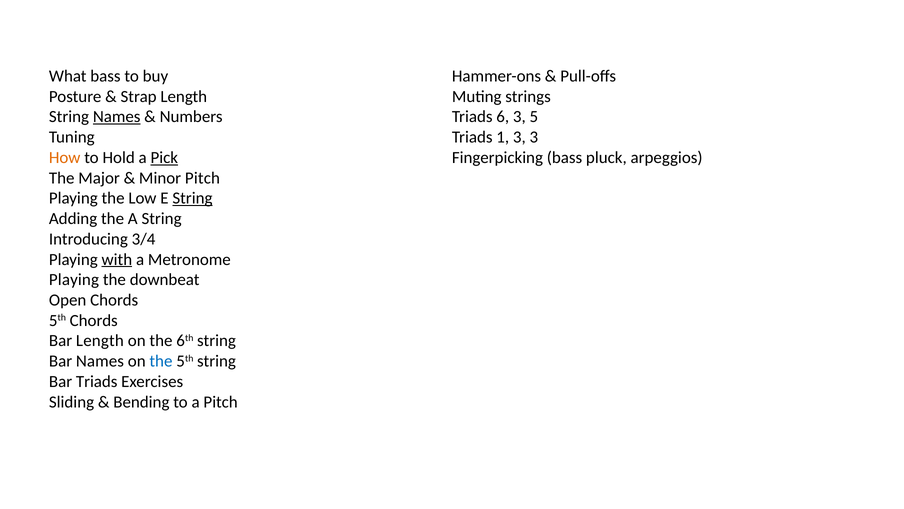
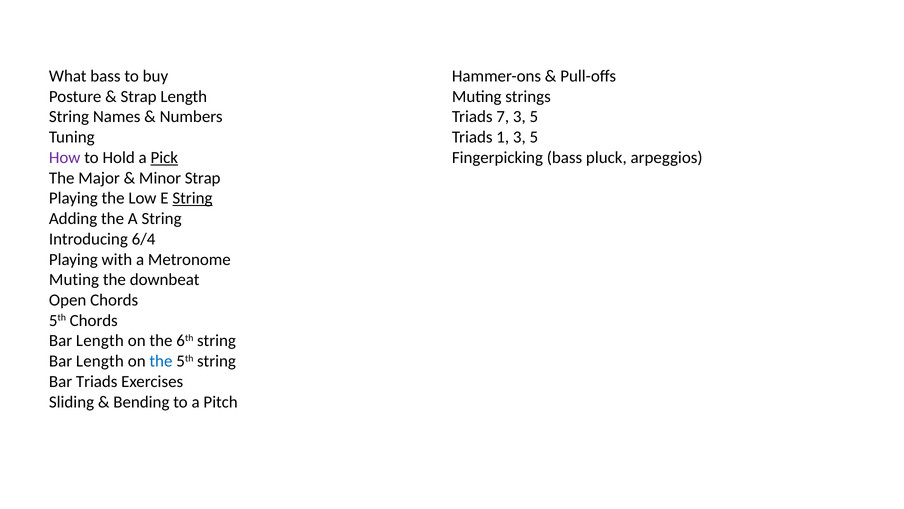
Names underline: present -> none (117, 117)
6: 6 -> 7 (503, 117)
1 3 3: 3 -> 5 (534, 137)
How colour: orange -> purple (65, 157)
Minor Pitch: Pitch -> Strap (203, 178)
3/4: 3/4 -> 6/4 (144, 239)
with underline: present -> none (117, 259)
Playing: Playing -> Muting (74, 279)
Names: Names -> Length (100, 361)
